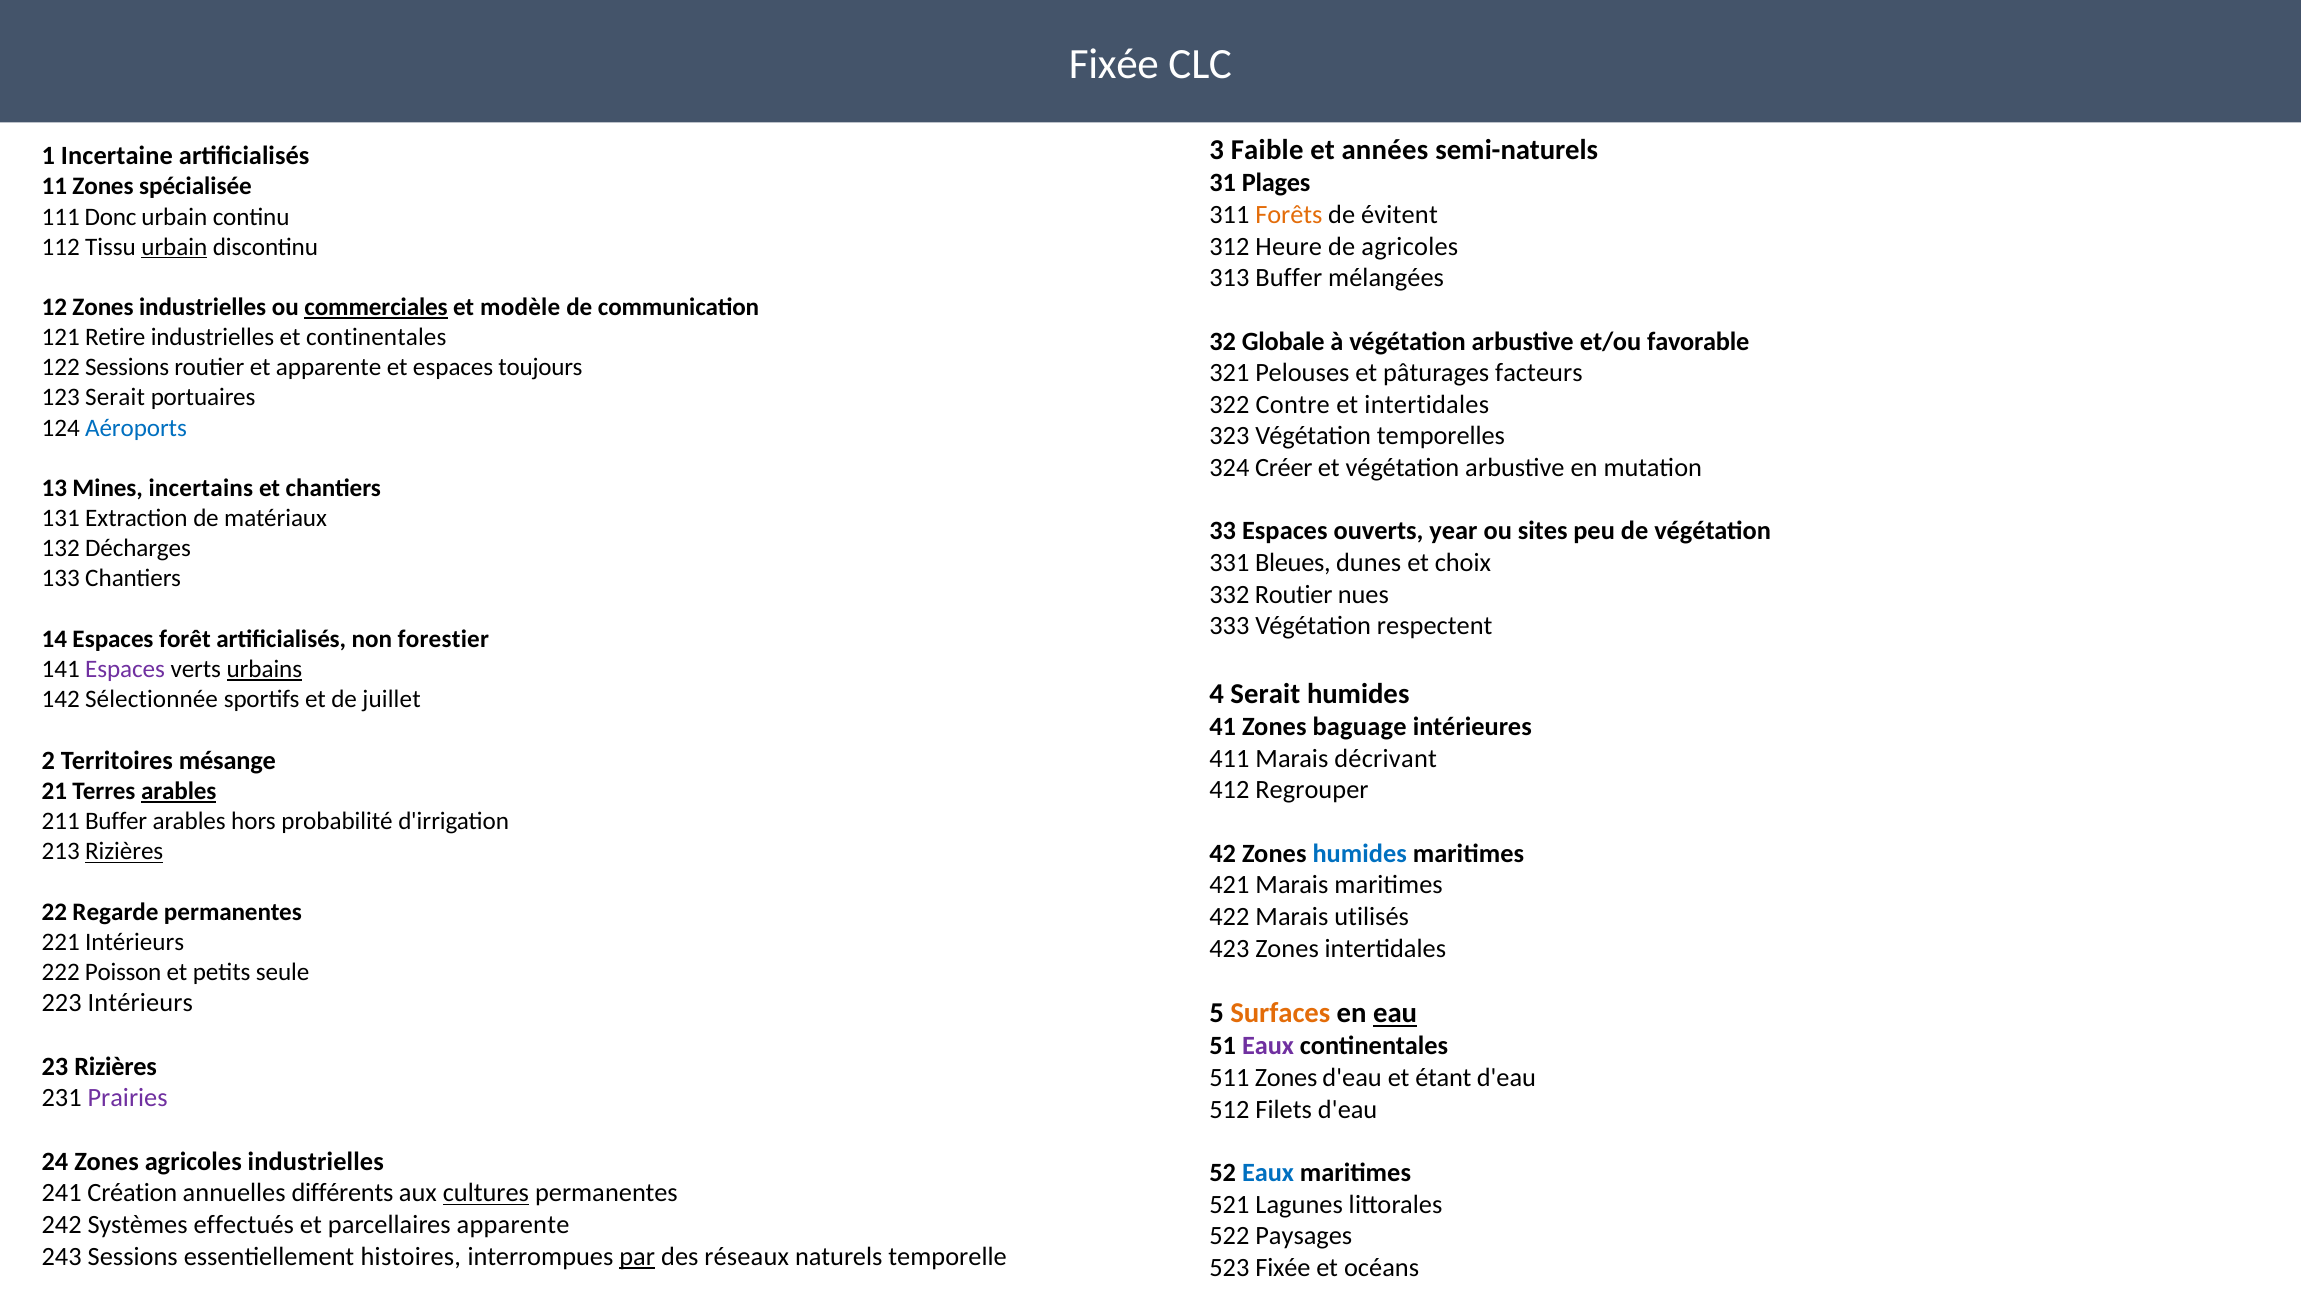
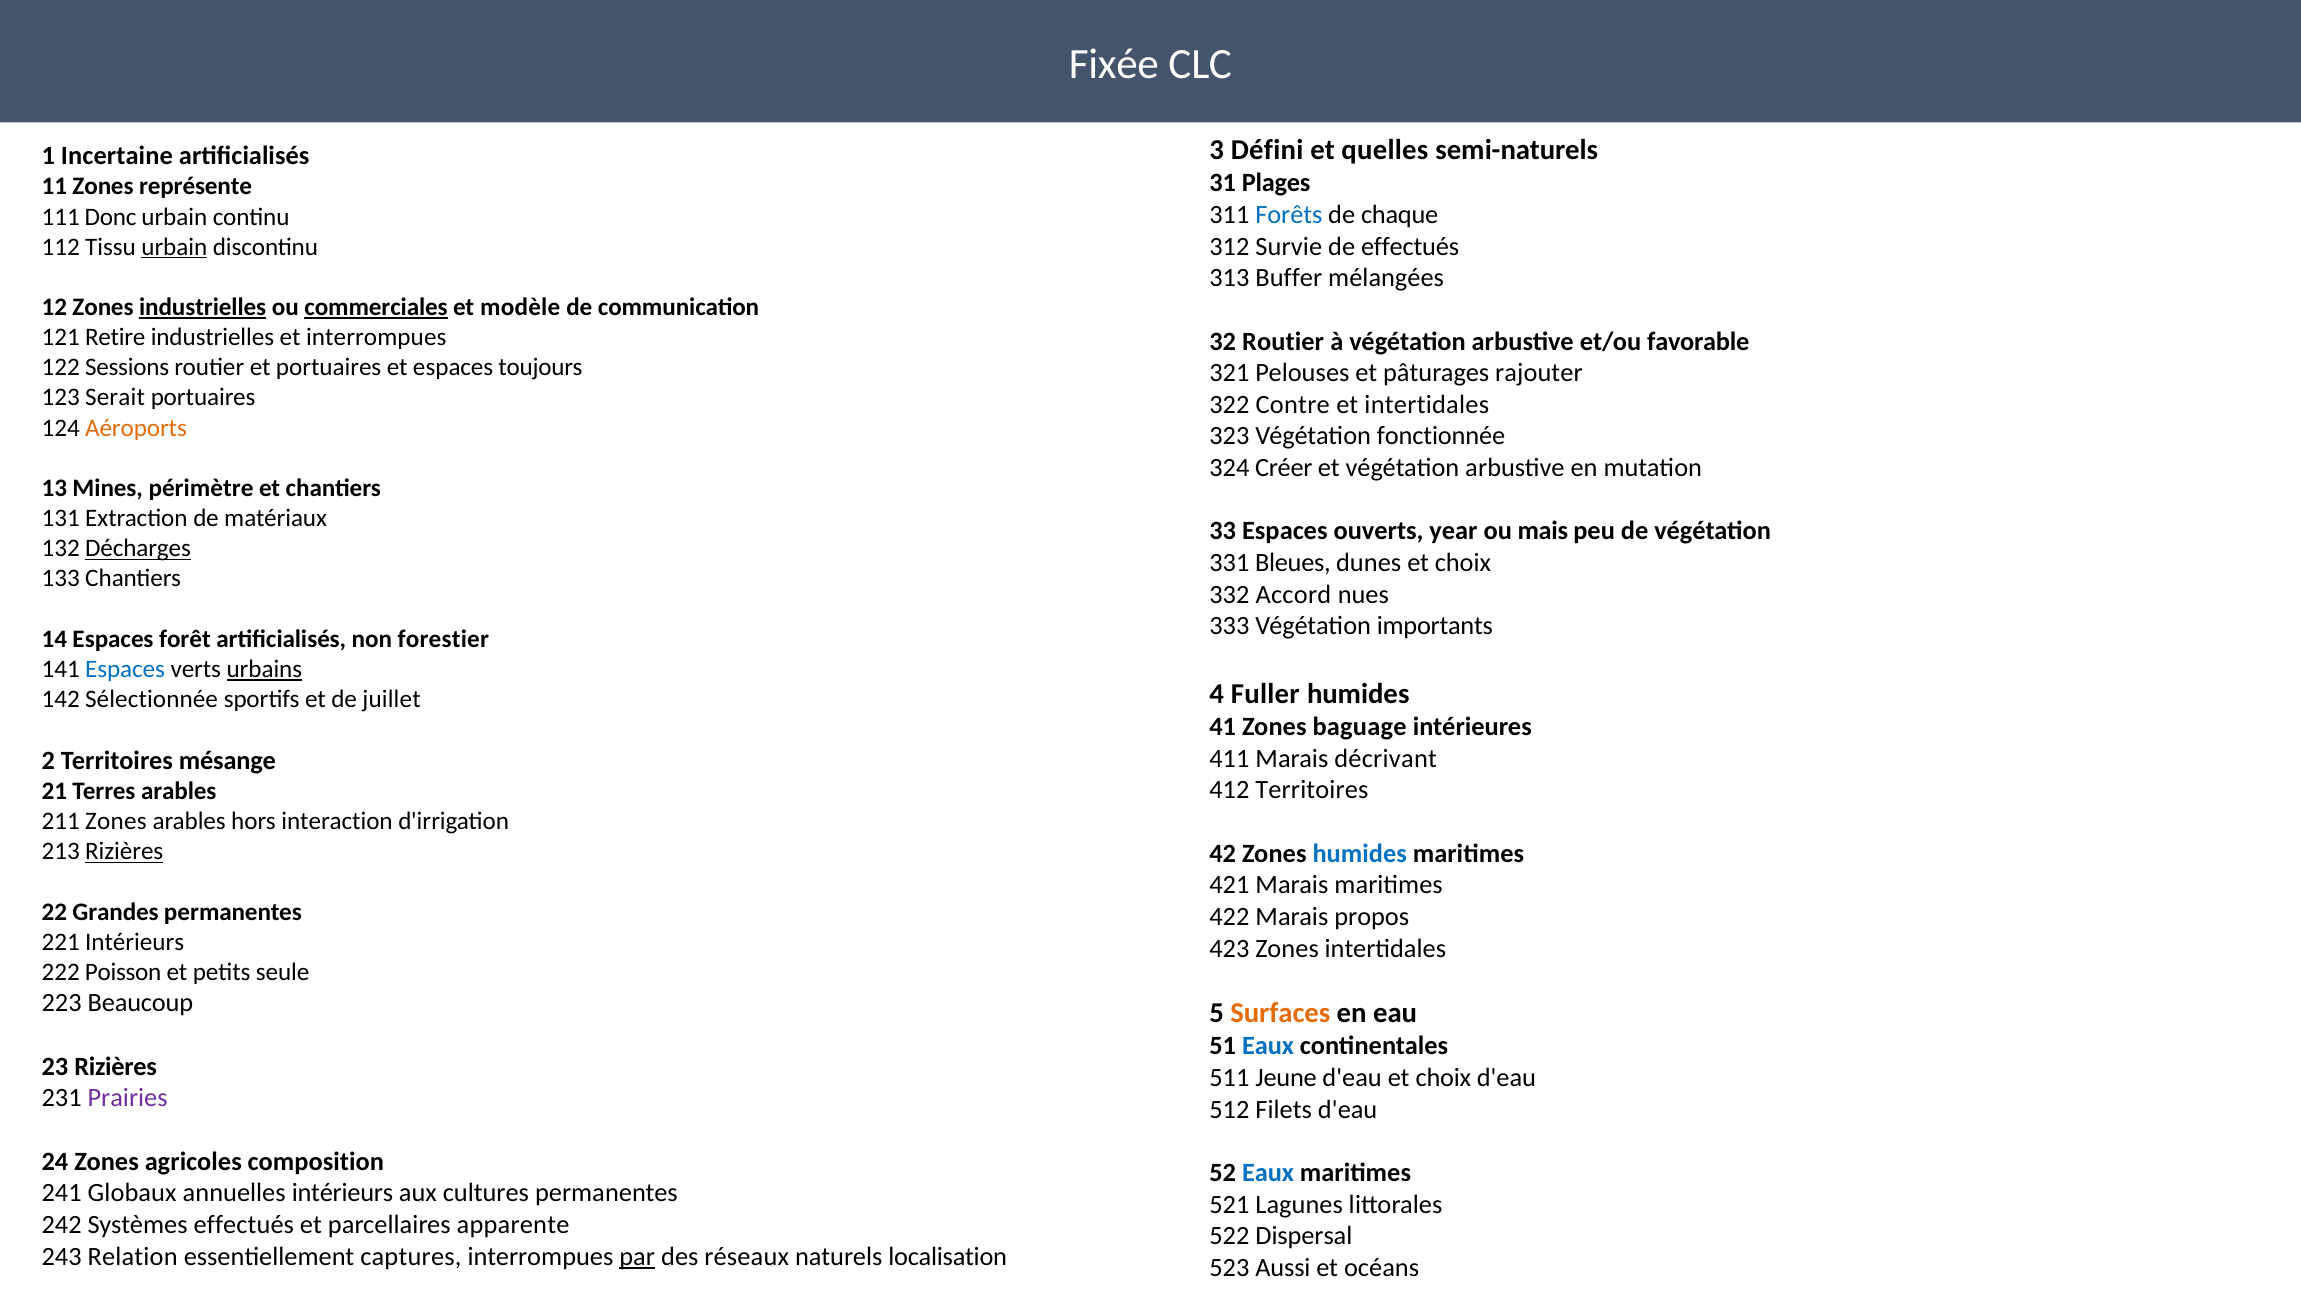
Faible: Faible -> Défini (1267, 150)
années: années -> quelles (1385, 150)
spécialisée: spécialisée -> représente (196, 187)
Forêts colour: orange -> blue (1289, 215)
évitent: évitent -> chaque (1400, 215)
Heure: Heure -> Survie (1289, 246)
de agricoles: agricoles -> effectués (1410, 246)
industrielles underline: none -> present (203, 307)
et continentales: continentales -> interrompues (376, 337)
32 Globale: Globale -> Routier (1283, 341)
et apparente: apparente -> portuaires (329, 368)
facteurs: facteurs -> rajouter (1539, 373)
Aéroports colour: blue -> orange (136, 428)
temporelles: temporelles -> fonctionnée (1441, 436)
incertains: incertains -> périmètre (201, 488)
sites: sites -> mais (1543, 531)
Décharges underline: none -> present (138, 549)
332 Routier: Routier -> Accord (1293, 595)
respectent: respectent -> importants (1435, 626)
Espaces colour: purple -> blue (125, 669)
4 Serait: Serait -> Fuller (1265, 694)
412 Regrouper: Regrouper -> Territoires (1312, 790)
arables underline: present -> none (179, 791)
211 Buffer: Buffer -> Zones (116, 822)
probabilité: probabilité -> interaction (337, 822)
Regarde: Regarde -> Grandes (116, 912)
utilisés: utilisés -> propos (1372, 917)
223 Intérieurs: Intérieurs -> Beaucoup (140, 1003)
eau underline: present -> none (1395, 1014)
Eaux colour: purple -> blue (1268, 1047)
511 Zones: Zones -> Jeune (1286, 1078)
d'eau et étant: étant -> choix (1443, 1078)
agricoles industrielles: industrielles -> composition (316, 1162)
Création: Création -> Globaux (132, 1193)
annuelles différents: différents -> intérieurs (342, 1193)
cultures underline: present -> none (486, 1193)
Paysages: Paysages -> Dispersal (1304, 1236)
243 Sessions: Sessions -> Relation (133, 1257)
histoires: histoires -> captures (411, 1257)
temporelle: temporelle -> localisation (948, 1257)
523 Fixée: Fixée -> Aussi (1283, 1268)
